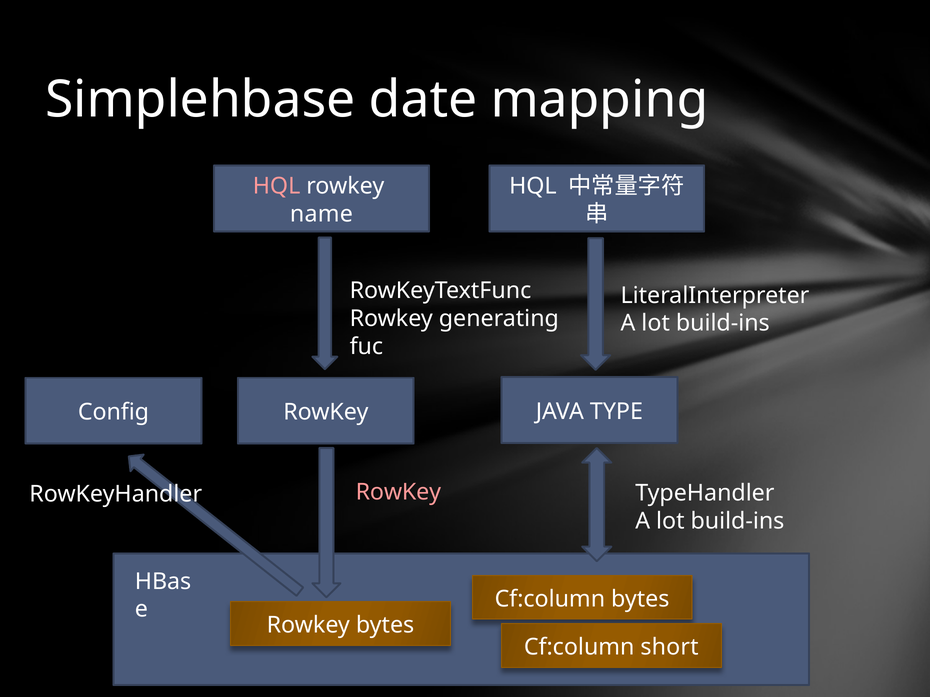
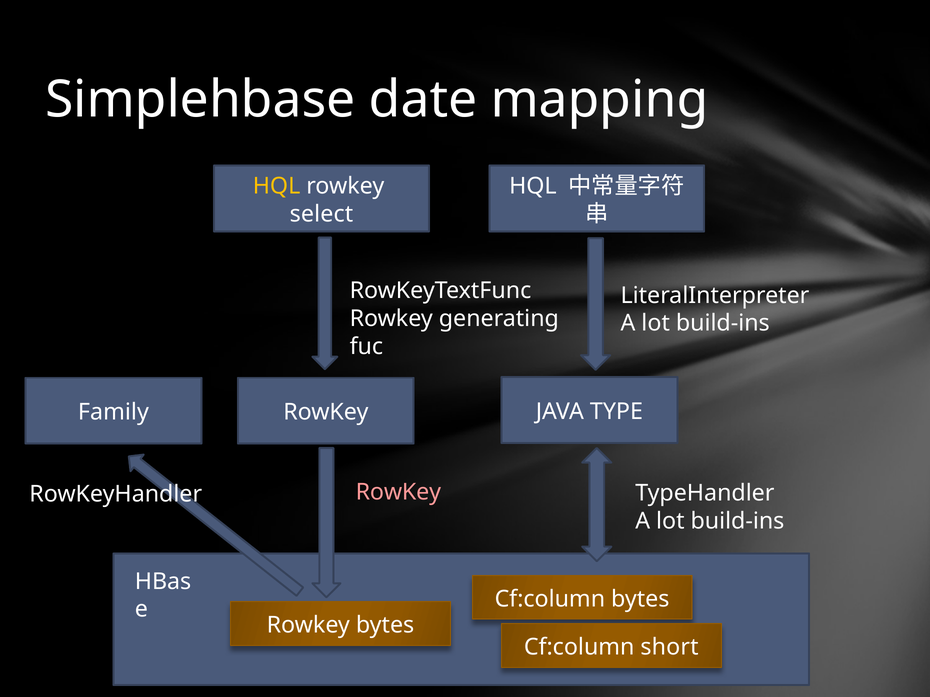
HQL colour: pink -> yellow (277, 186)
name: name -> select (321, 214)
Config: Config -> Family (113, 413)
